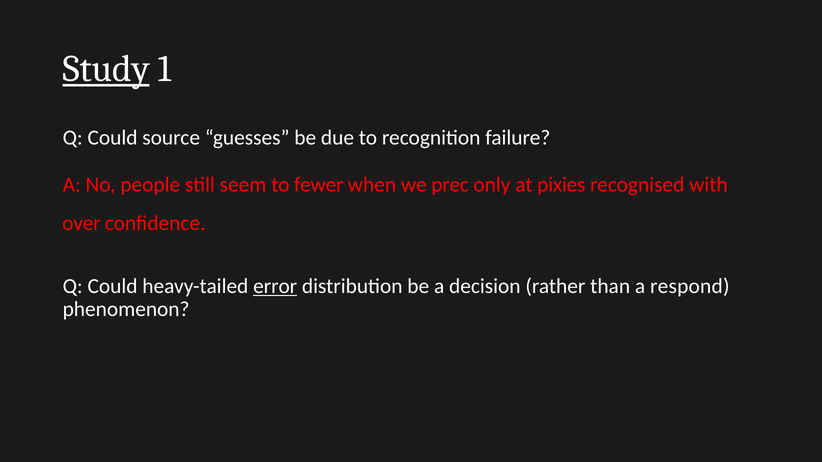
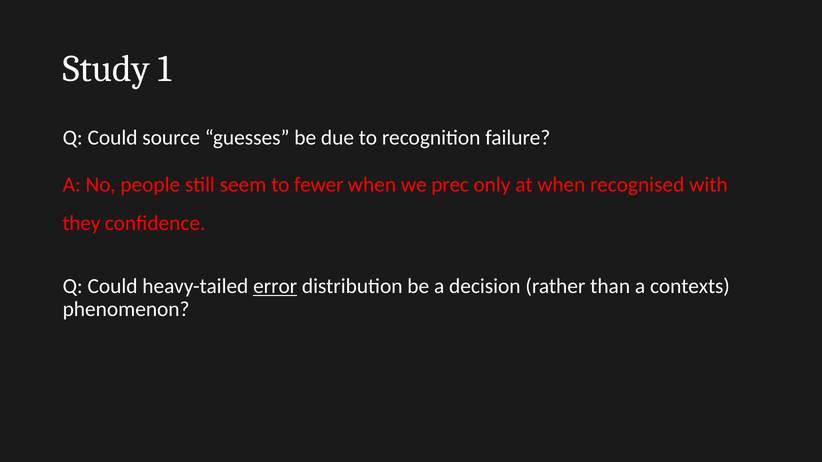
Study underline: present -> none (106, 69)
at pixies: pixies -> when (561, 185)
over: over -> they (81, 224)
respond: respond -> contexts (690, 287)
